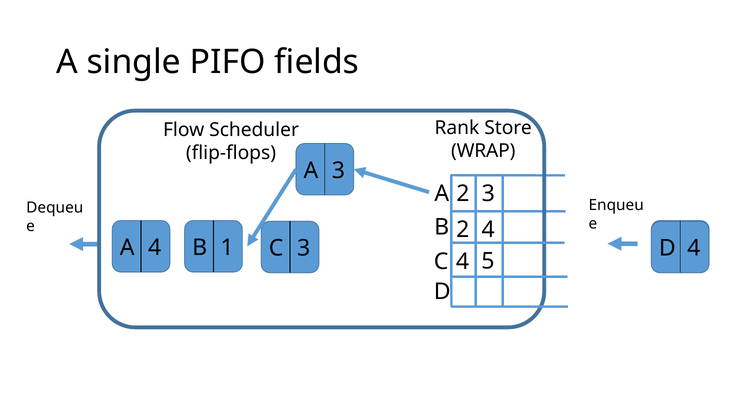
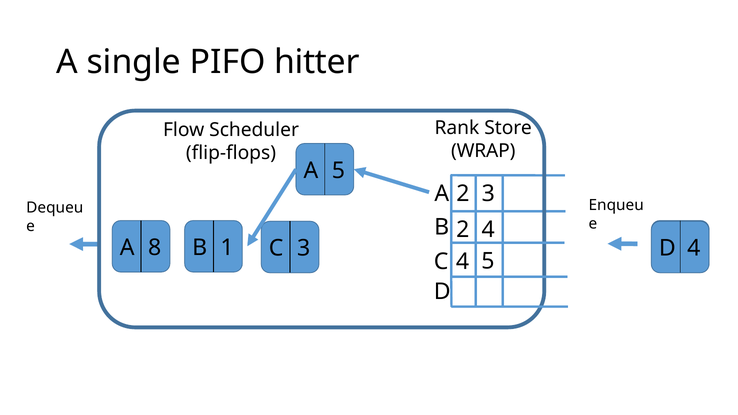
fields: fields -> hitter (317, 62)
A 3: 3 -> 5 (338, 171)
A 4: 4 -> 8 (155, 248)
